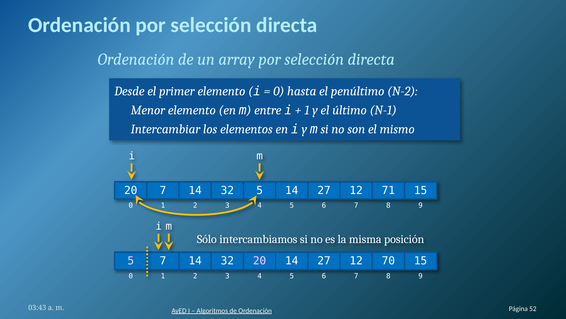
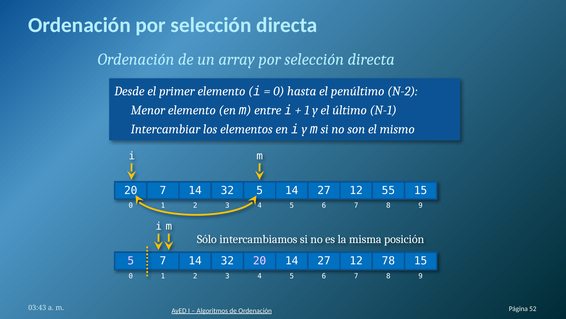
71: 71 -> 55 (388, 190)
70: 70 -> 78 (388, 260)
